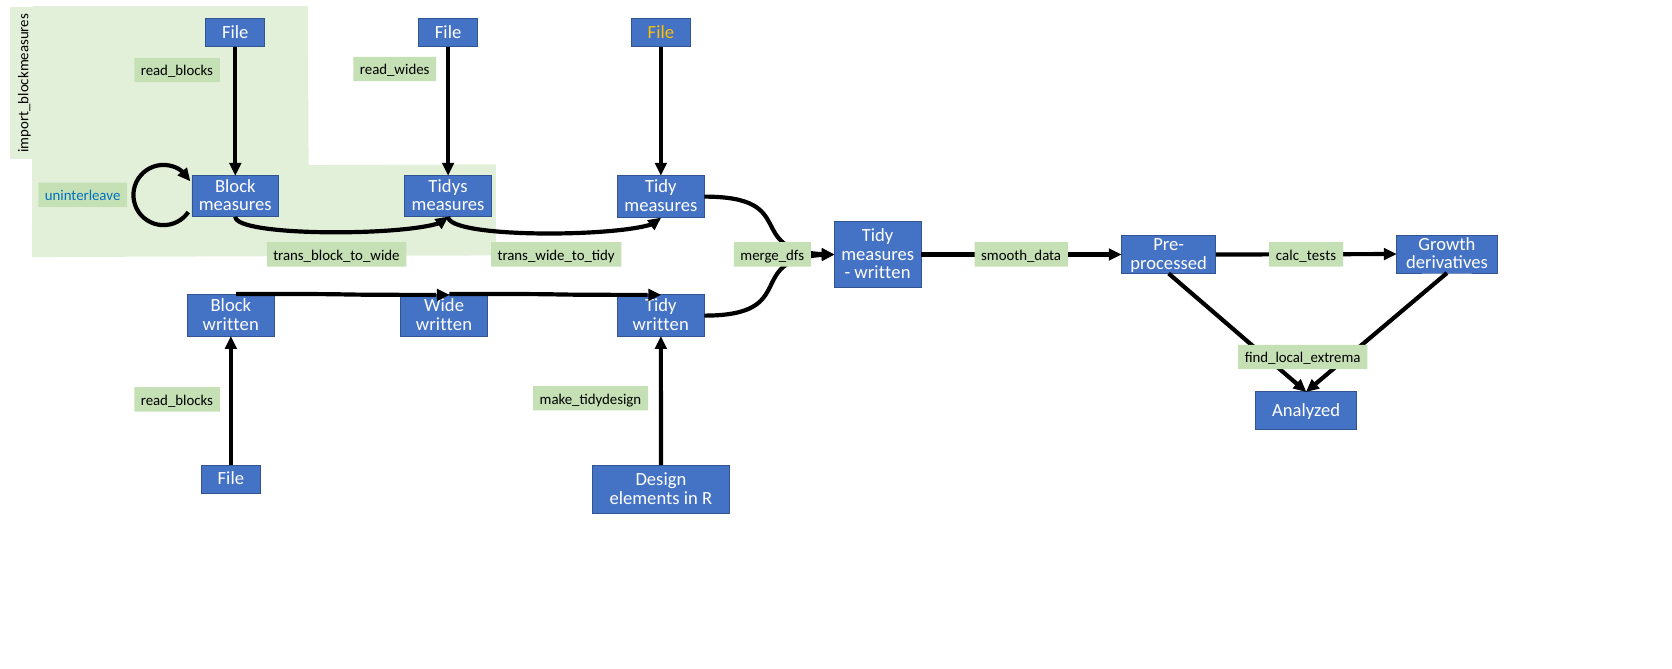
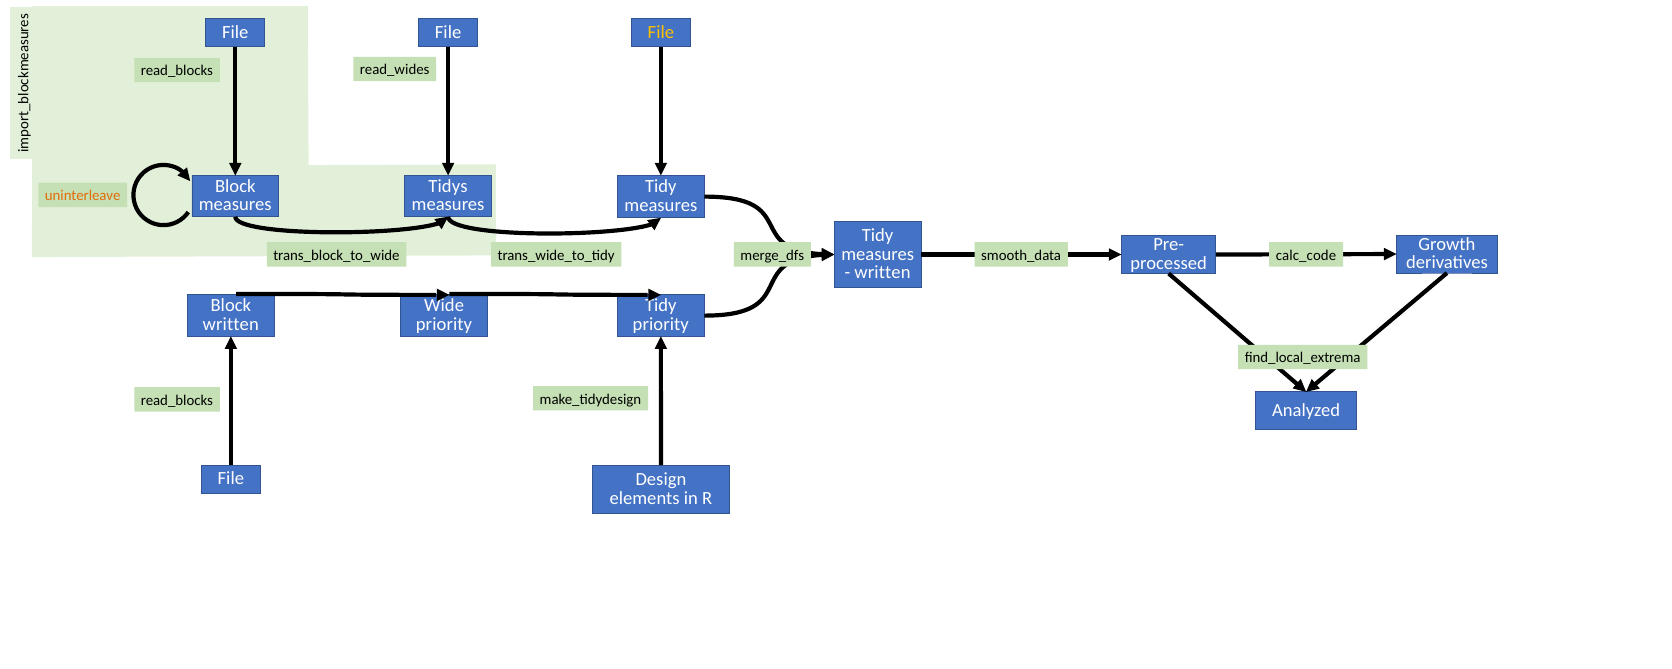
uninterleave colour: blue -> orange (83, 196)
calc_tests: calc_tests -> calc_code (1306, 255)
written: written -> priority (444, 324)
written: written -> priority (661, 324)
